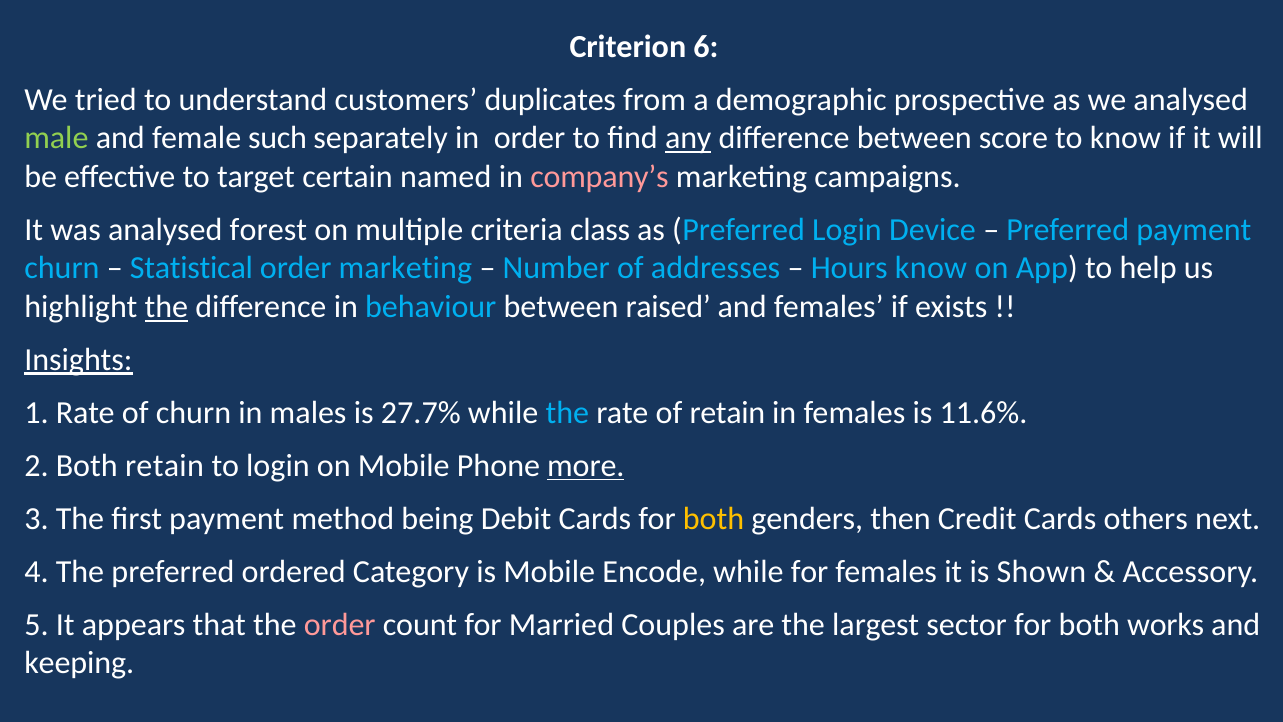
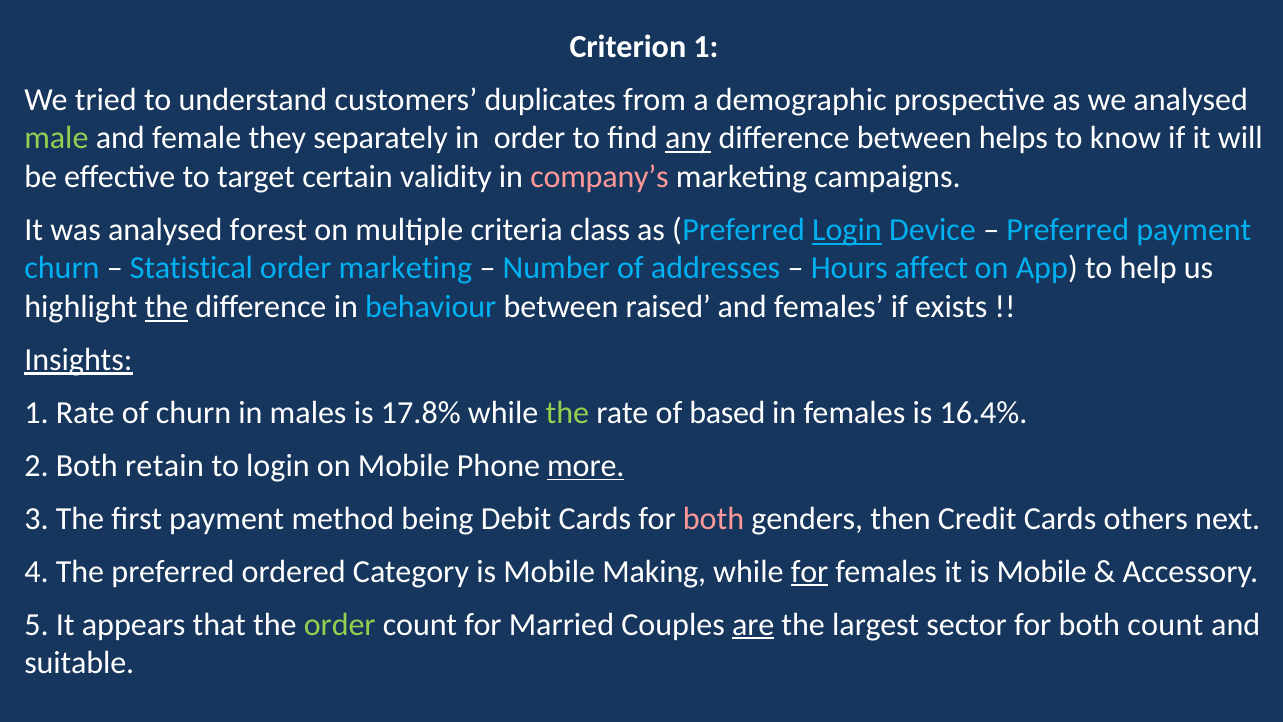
Criterion 6: 6 -> 1 (706, 47)
such: such -> they (277, 138)
score: score -> helps (1013, 138)
named: named -> validity (446, 177)
Login underline: none -> present (847, 230)
Hours know: know -> affect (931, 268)
27.7%: 27.7% -> 17.8% (421, 413)
the colour: light blue -> light green (567, 413)
of retain: retain -> based (727, 413)
11.6%: 11.6% -> 16.4% (984, 413)
both colour: yellow -> pink (714, 518)
Encode: Encode -> Making (654, 571)
for underline: none -> present (810, 571)
it is Shown: Shown -> Mobile (1042, 571)
order colour: pink -> light green (340, 624)
are underline: none -> present (753, 624)
both works: works -> count (1165, 624)
keeping: keeping -> suitable (79, 663)
